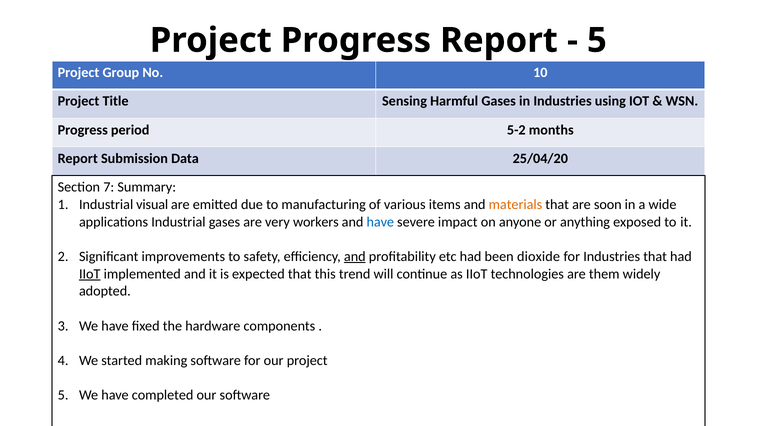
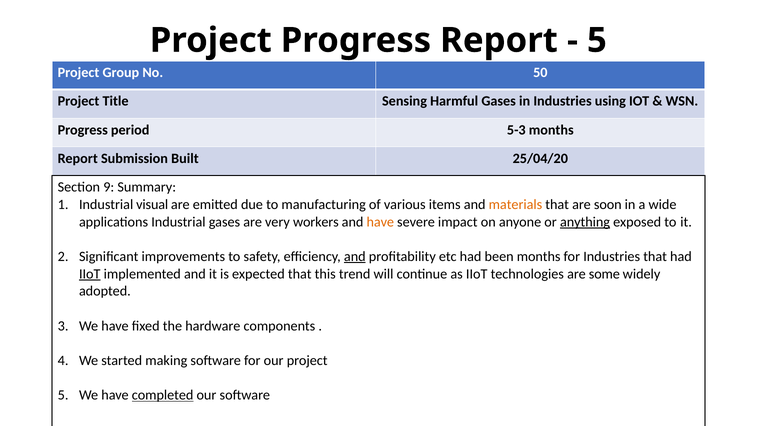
10: 10 -> 50 (540, 73)
5-2: 5-2 -> 5-3 (516, 130)
Data: Data -> Built (185, 158)
7: 7 -> 9 (109, 187)
have colour: blue -> orange (380, 222)
anything underline: none -> present (585, 222)
been dioxide: dioxide -> months (539, 256)
are them: them -> some (604, 274)
completed underline: none -> present (163, 395)
